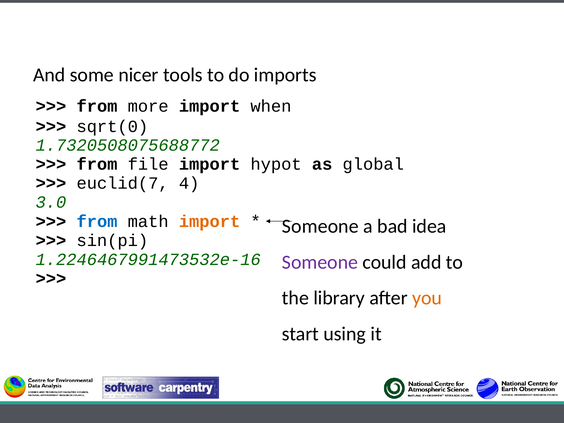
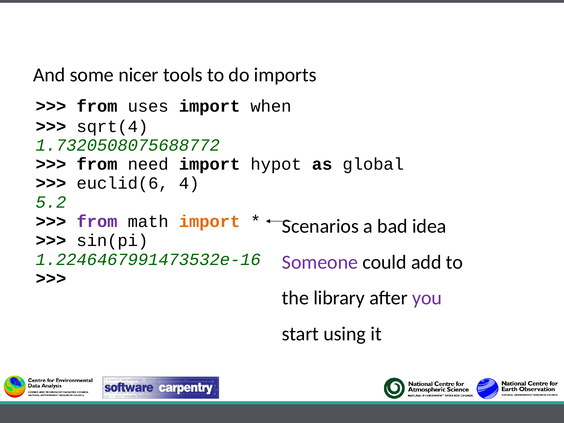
more: more -> uses (148, 106)
sqrt(0: sqrt(0 -> sqrt(4 (112, 127)
file: file -> need (148, 164)
euclid(7: euclid(7 -> euclid(6 (123, 183)
3.0: 3.0 -> 5.2 (51, 202)
from colour: blue -> purple (97, 221)
Someone: Someone -> Scenarios (320, 226)
you colour: orange -> purple (427, 298)
